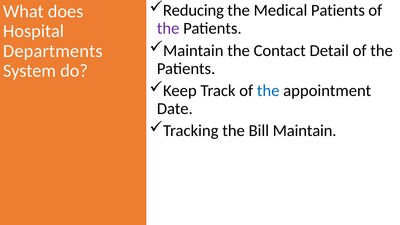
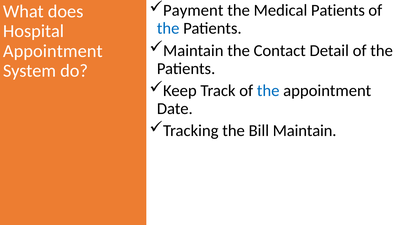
Reducing: Reducing -> Payment (193, 10)
the colour: purple -> blue (168, 28)
Departments: Departments -> Appointment (53, 51)
